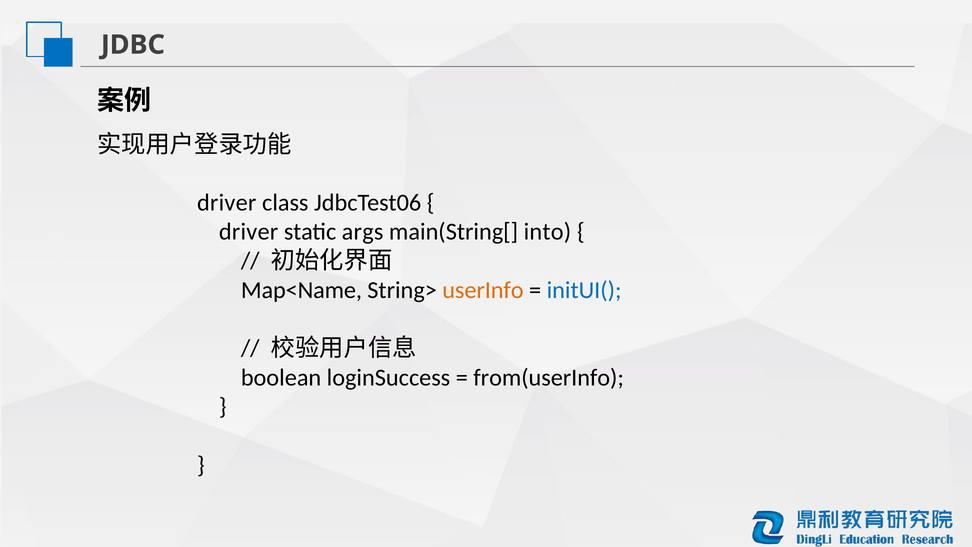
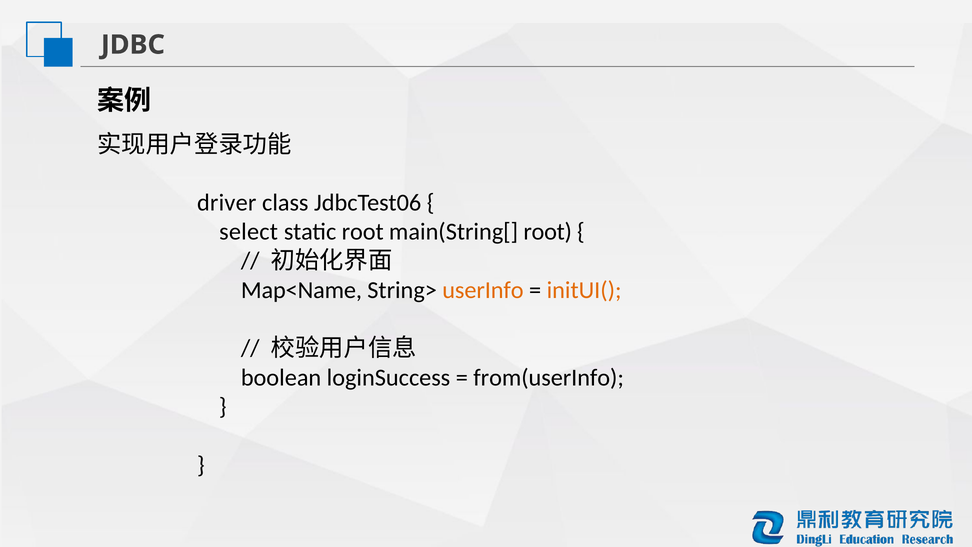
driver: driver -> select (249, 232)
static args: args -> root (363, 232)
main(String[ into: into -> root (548, 232)
initUI( colour: blue -> orange (584, 290)
